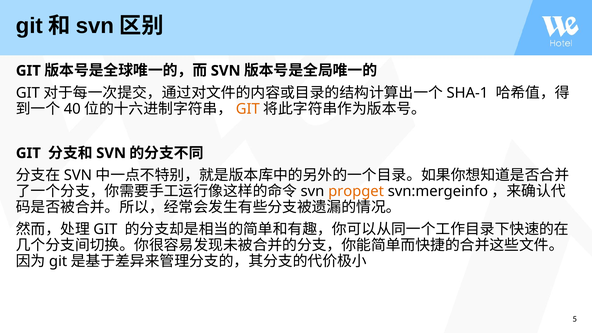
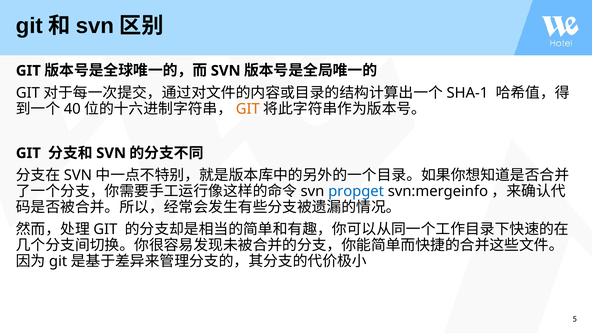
propget colour: orange -> blue (356, 191)
